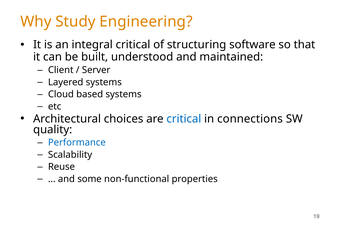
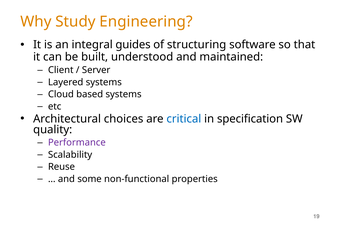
integral critical: critical -> guides (133, 45)
connections: connections -> specification (250, 119)
Performance colour: blue -> purple (77, 142)
